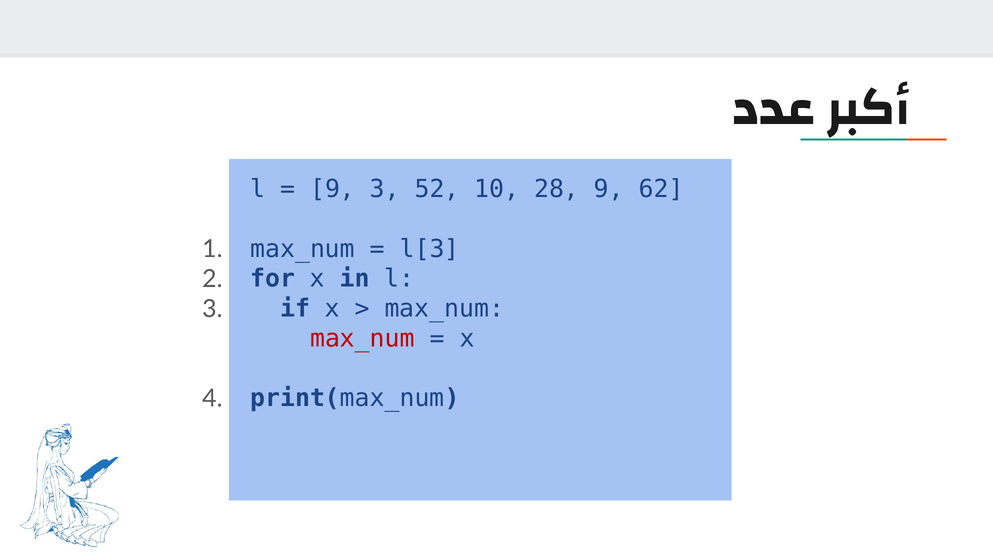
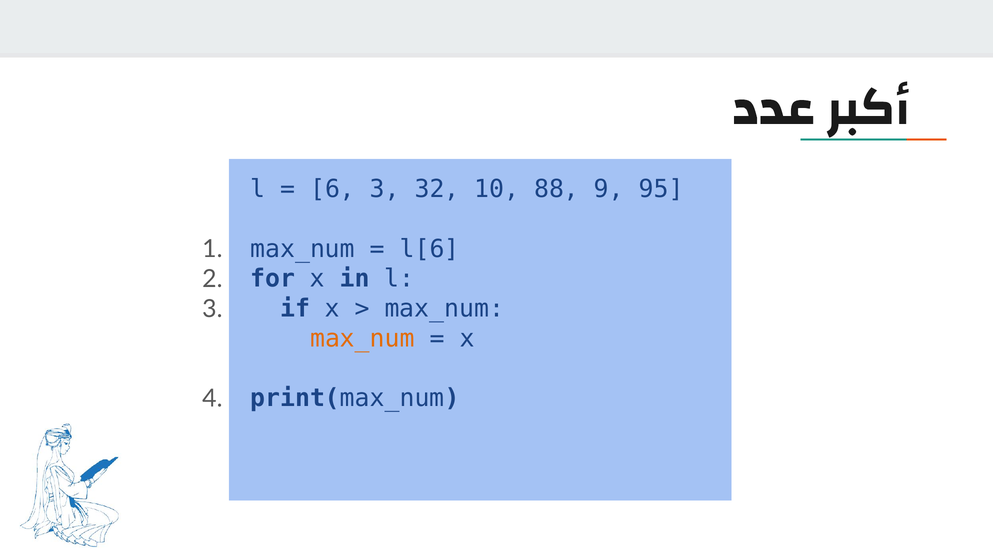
9: 9 -> 6 (332, 189)
52: 52 -> 32 (437, 189)
28: 28 -> 88 (557, 189)
62: 62 -> 95 (661, 189)
l[3: l[3 -> l[6 (430, 249)
max_num colour: red -> orange (362, 338)
